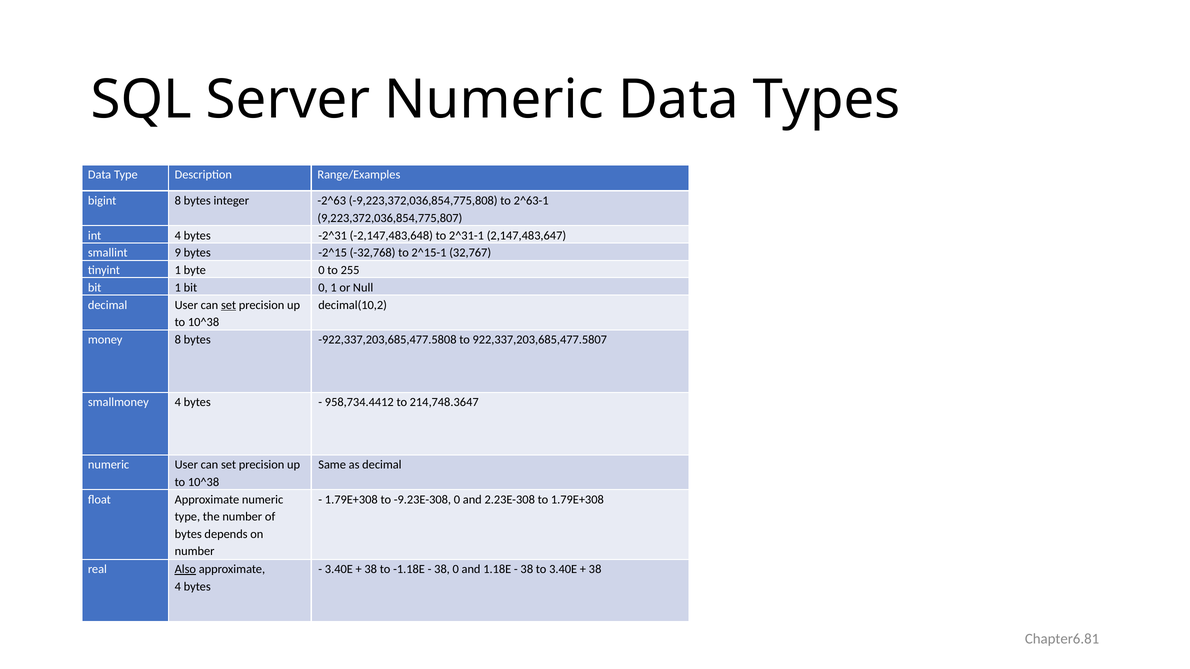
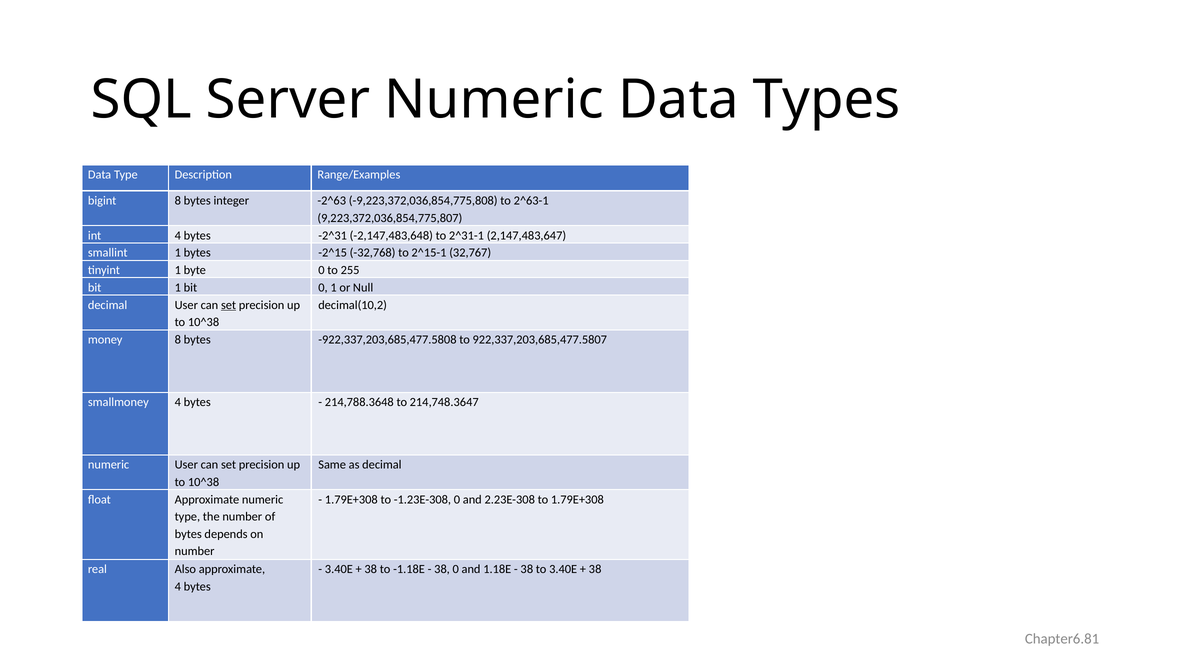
smallint 9: 9 -> 1 (178, 253)
958,734.4412: 958,734.4412 -> 214,788.3648 (359, 402)
-9.23E-308: -9.23E-308 -> -1.23E-308 (422, 500)
Also underline: present -> none (185, 569)
